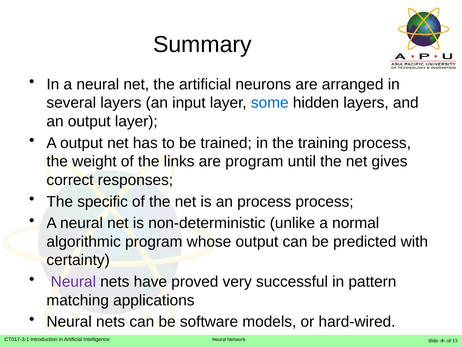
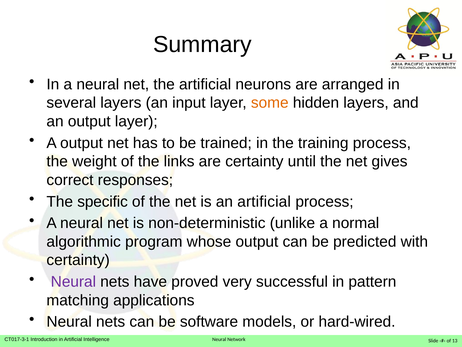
some colour: blue -> orange (270, 103)
are program: program -> certainty (254, 161)
an process: process -> artificial (264, 201)
